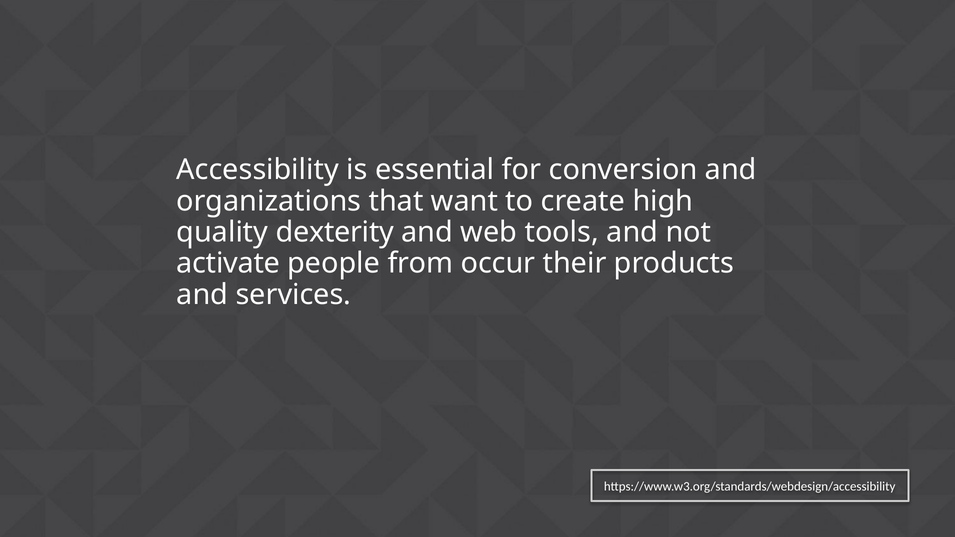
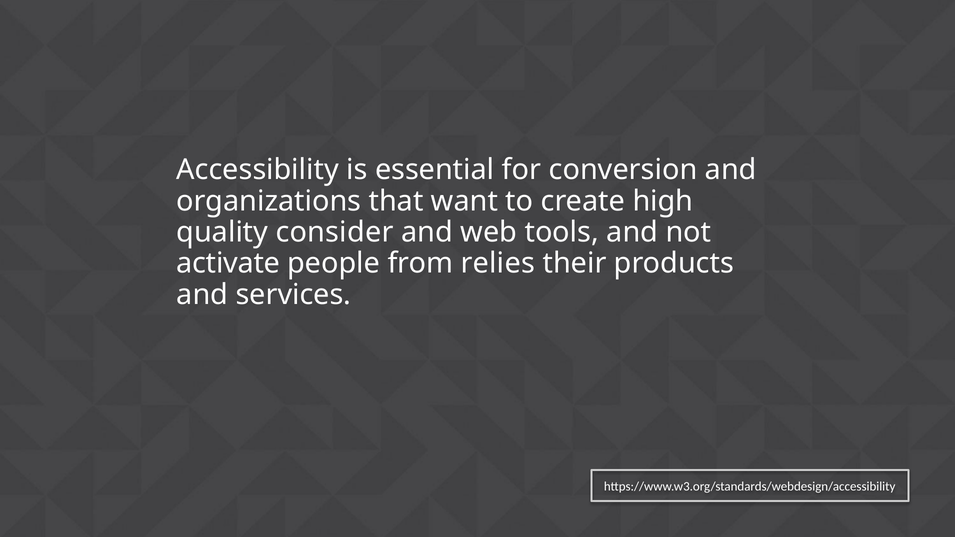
dexterity: dexterity -> consider (335, 232)
occur: occur -> relies (498, 263)
